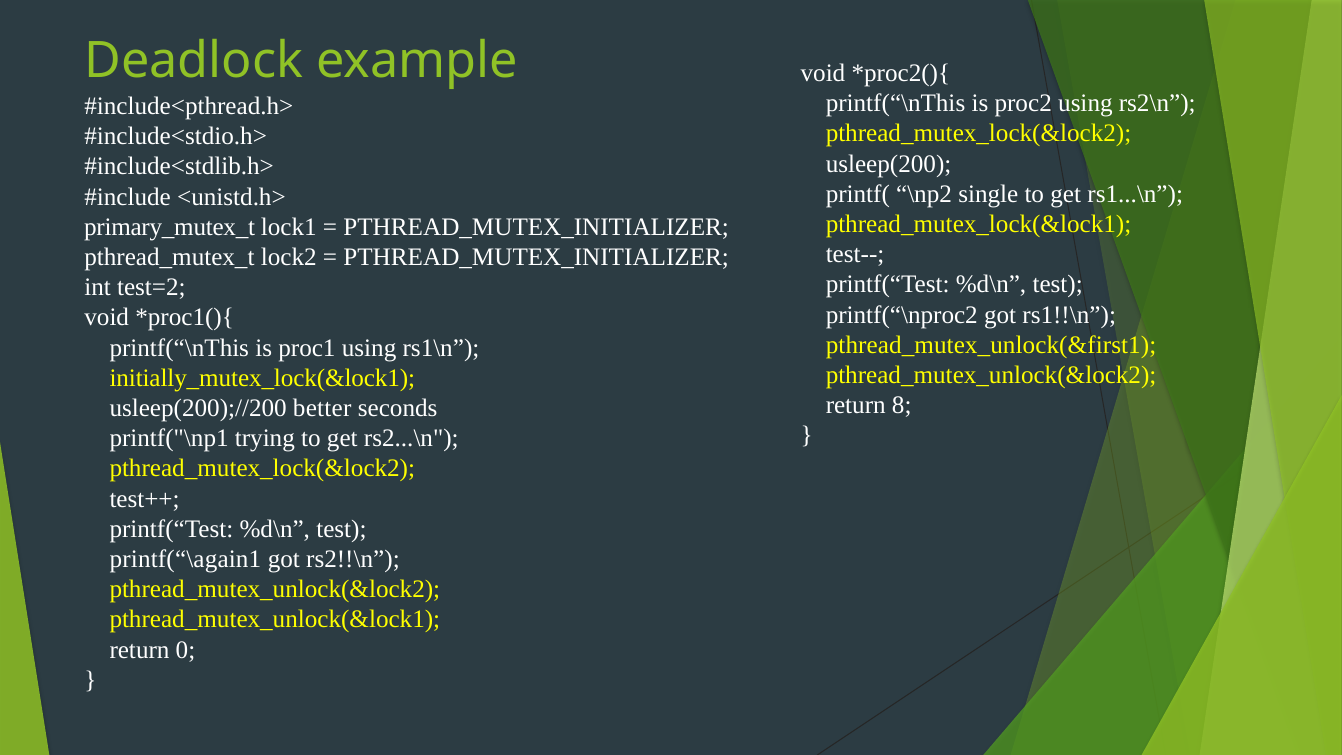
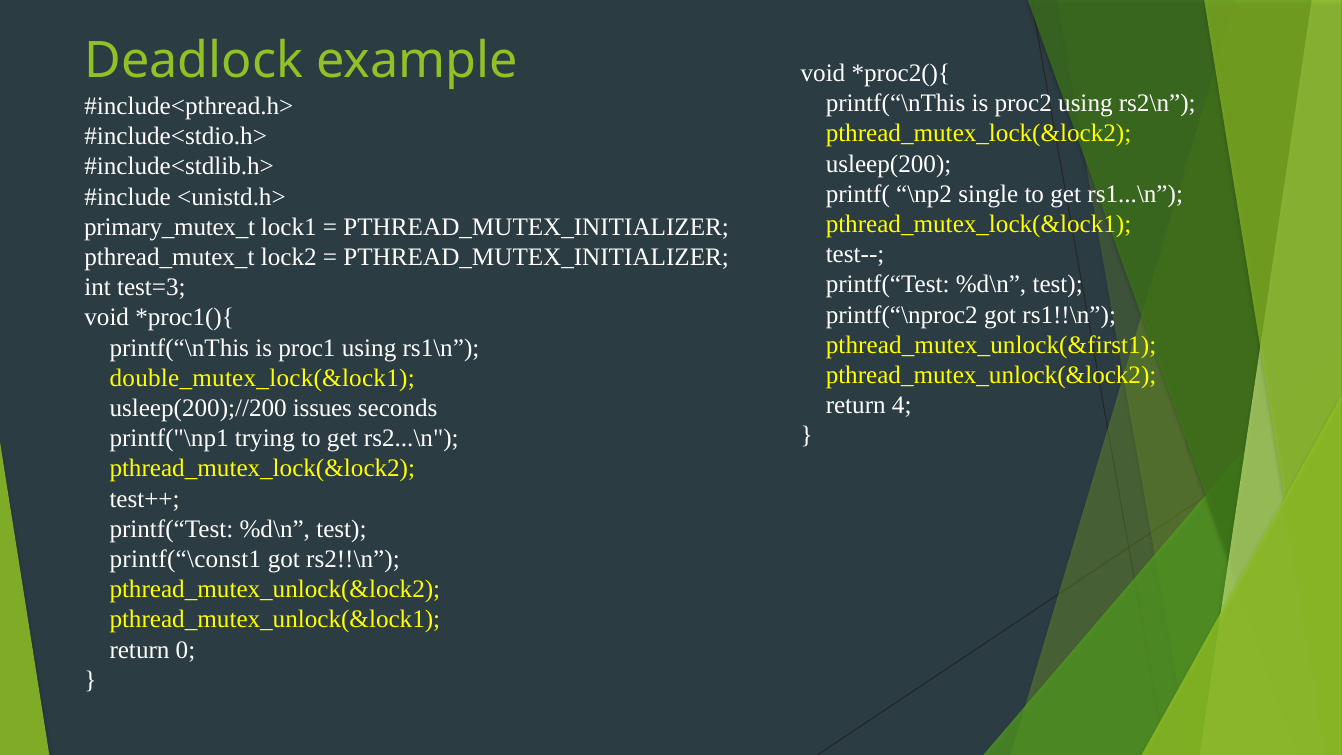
test=2: test=2 -> test=3 (151, 287)
initially_mutex_lock(&lock1: initially_mutex_lock(&lock1 -> double_mutex_lock(&lock1 (262, 378)
8: 8 -> 4 (902, 405)
better: better -> issues (322, 408)
printf(“\again1: printf(“\again1 -> printf(“\const1 (185, 559)
